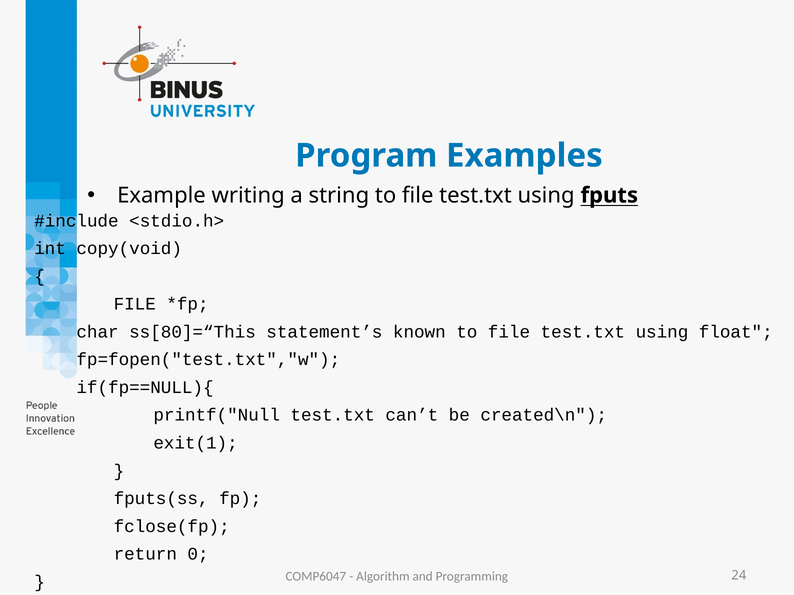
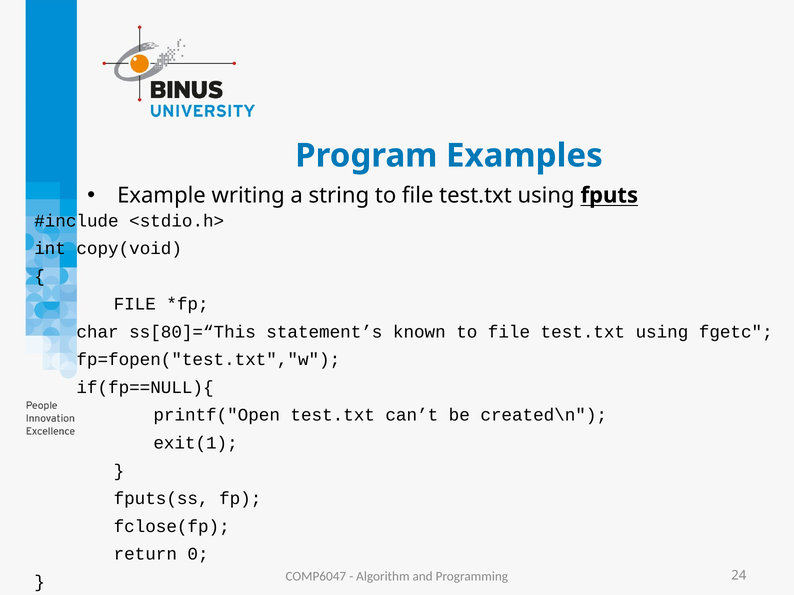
float: float -> fgetc (736, 332)
printf("Null: printf("Null -> printf("Open (217, 416)
